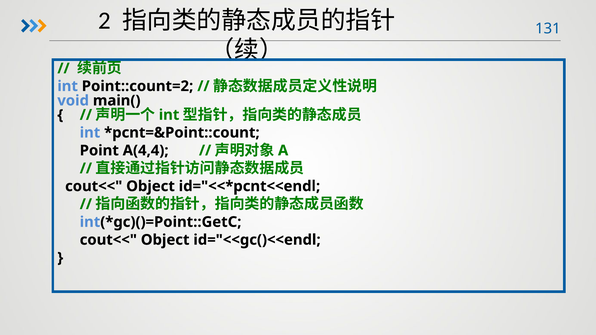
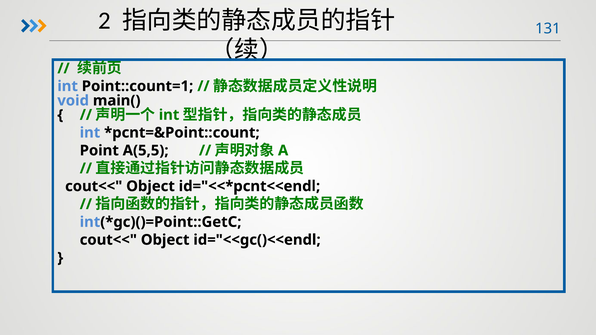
Point::count=2: Point::count=2 -> Point::count=1 (138, 86)
A(4,4: A(4,4 -> A(5,5 (146, 151)
